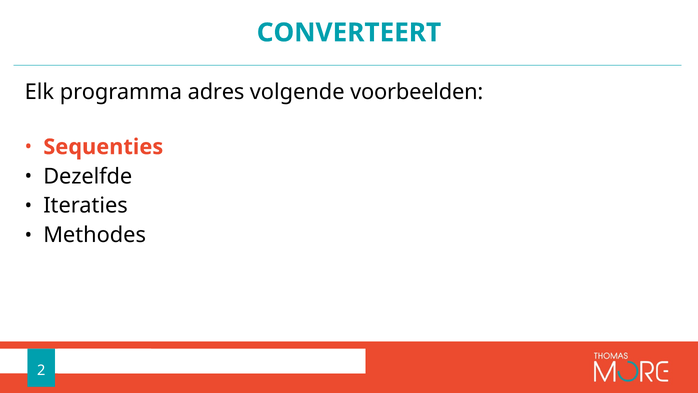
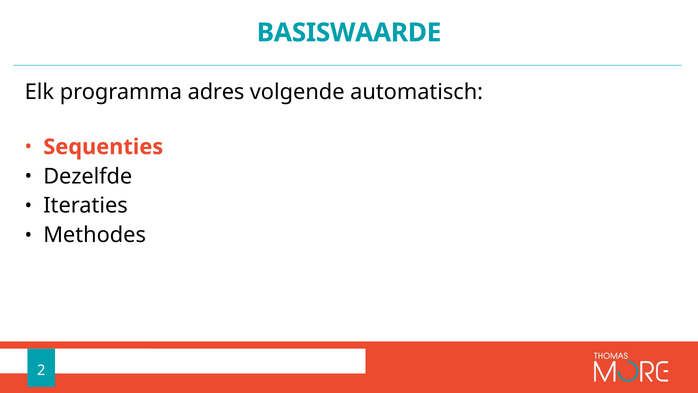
CONVERTEERT: CONVERTEERT -> BASISWAARDE (349, 33)
voorbeelden: voorbeelden -> automatisch (417, 92)
